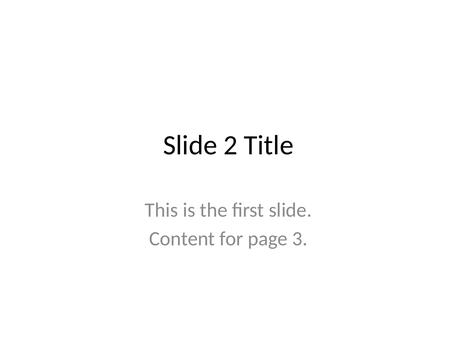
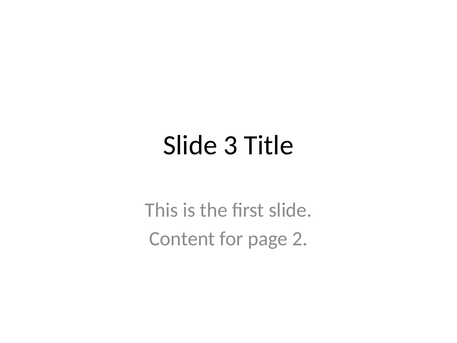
2: 2 -> 3 (231, 145)
3: 3 -> 2 (300, 239)
